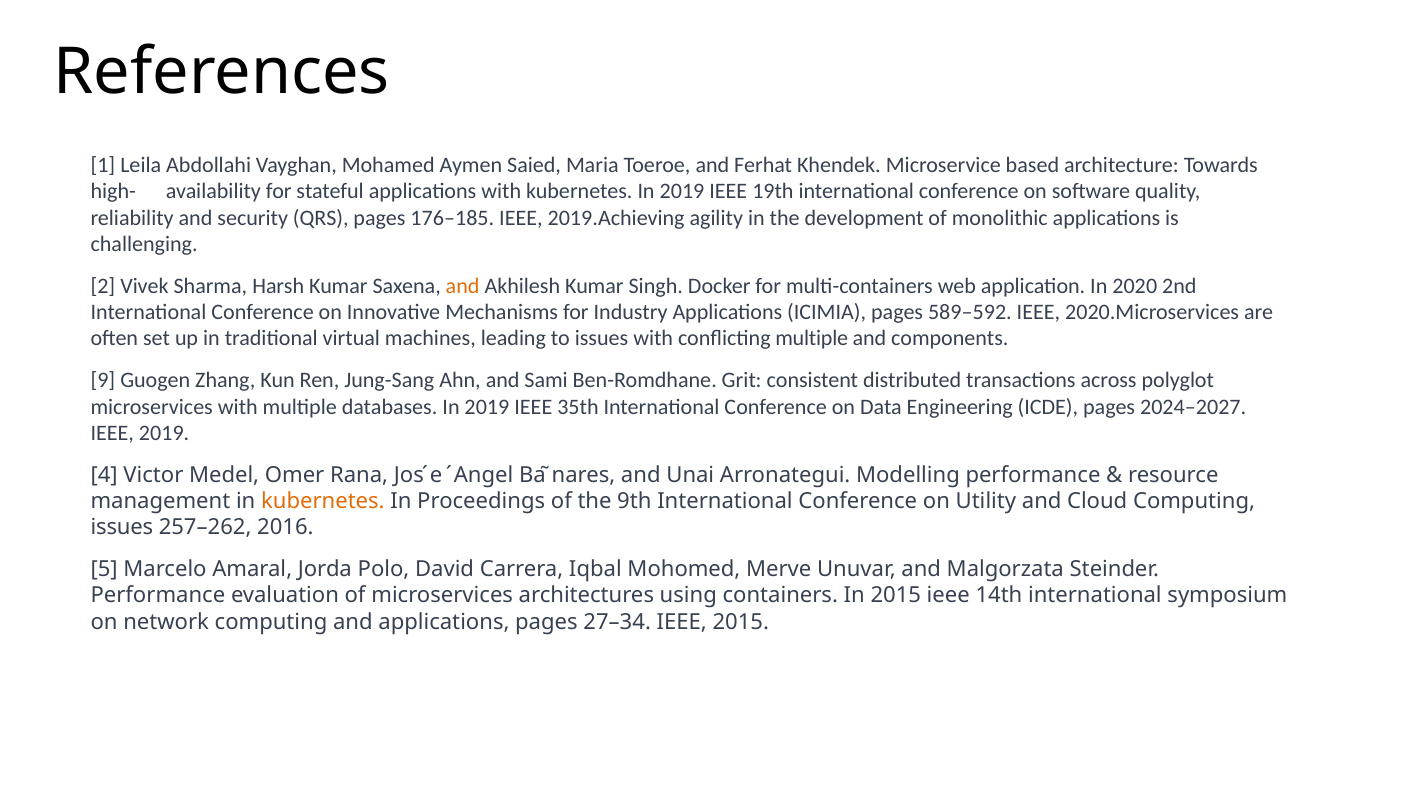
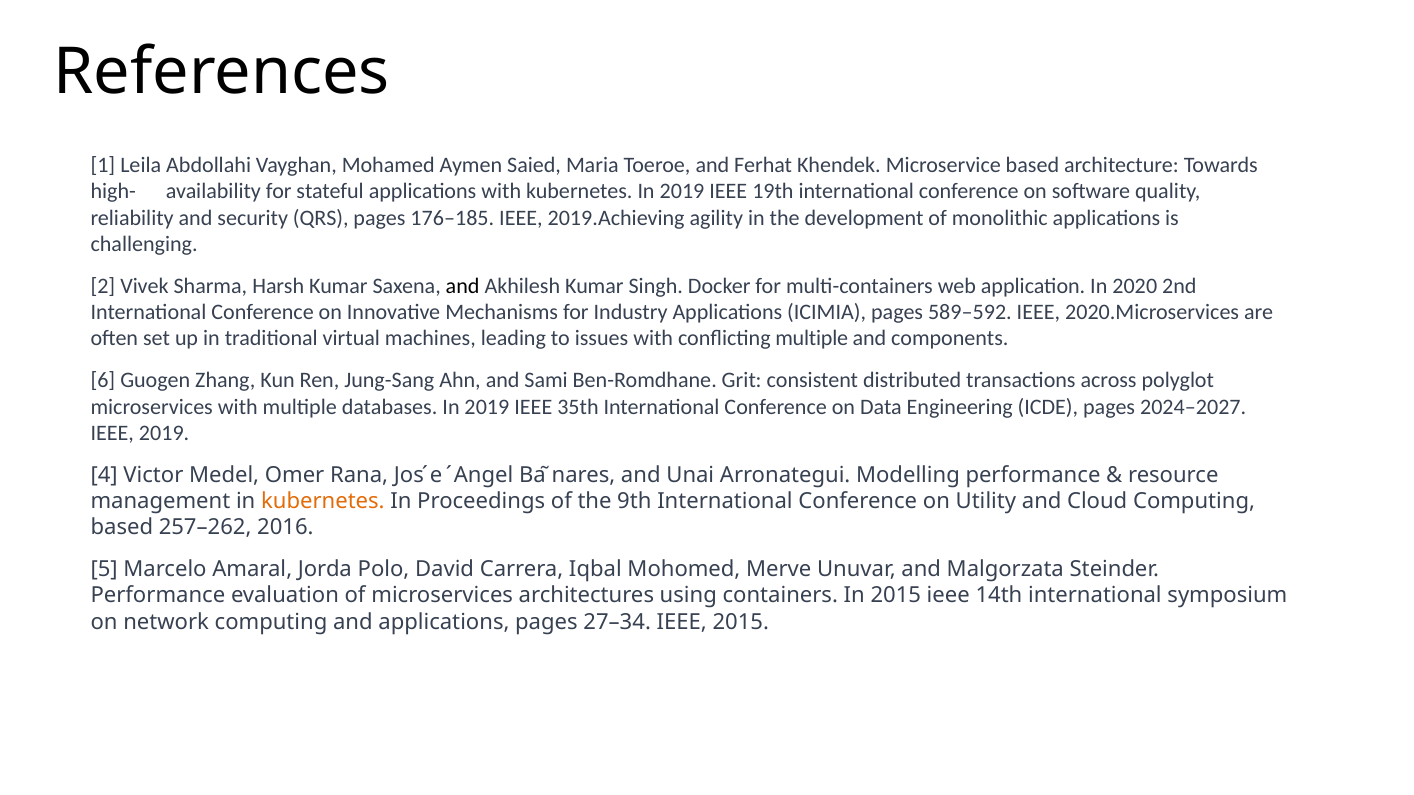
and colour: orange -> black (463, 286)
9: 9 -> 6 (103, 381)
issues: issues -> based (122, 528)
